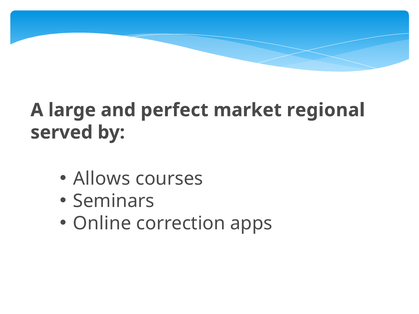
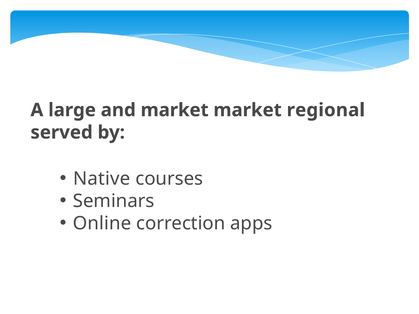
and perfect: perfect -> market (175, 110)
Allows: Allows -> Native (102, 179)
